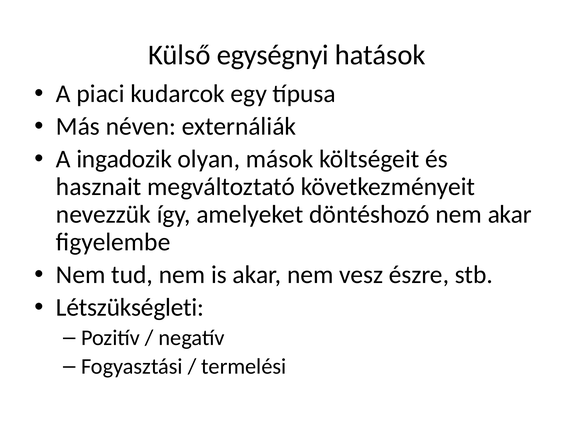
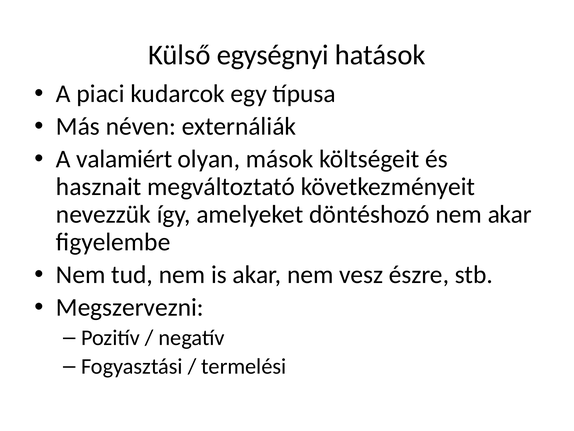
ingadozik: ingadozik -> valamiért (124, 159)
Létszükségleti: Létszükségleti -> Megszervezni (130, 307)
